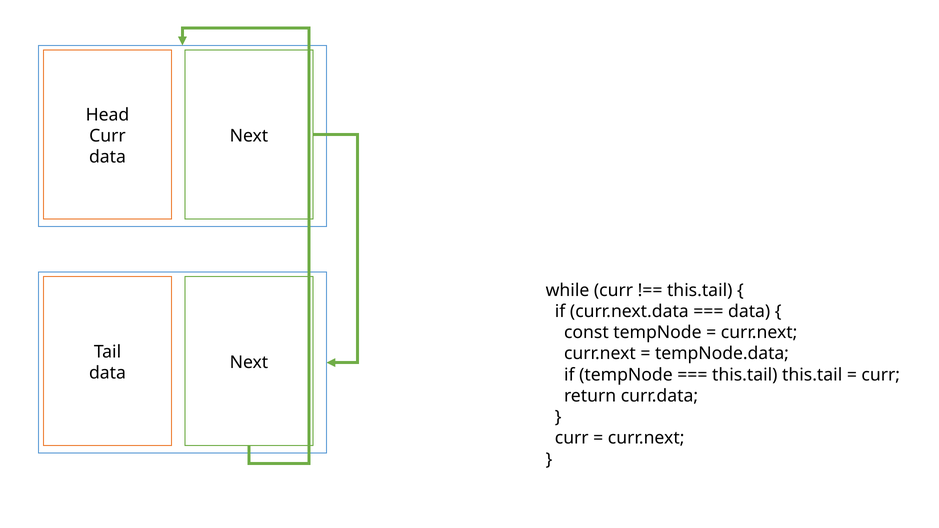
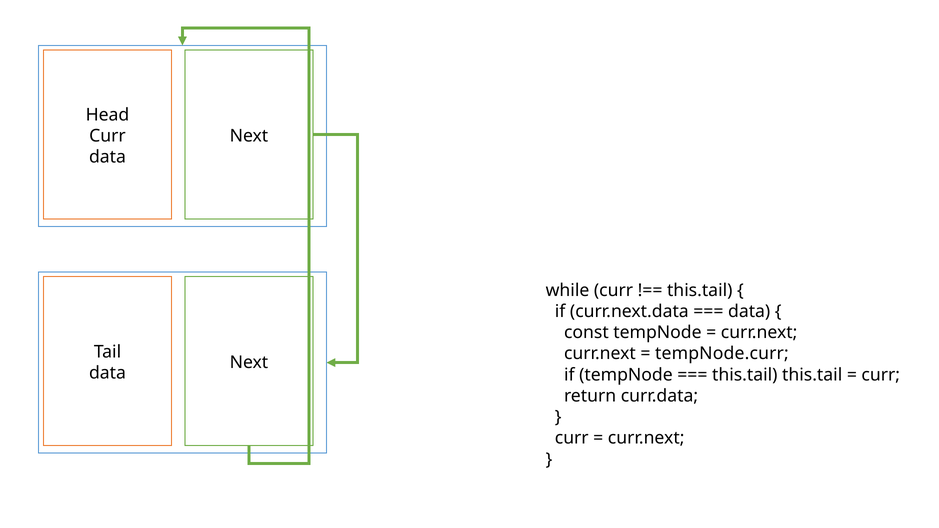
tempNode.data: tempNode.data -> tempNode.curr (722, 354)
